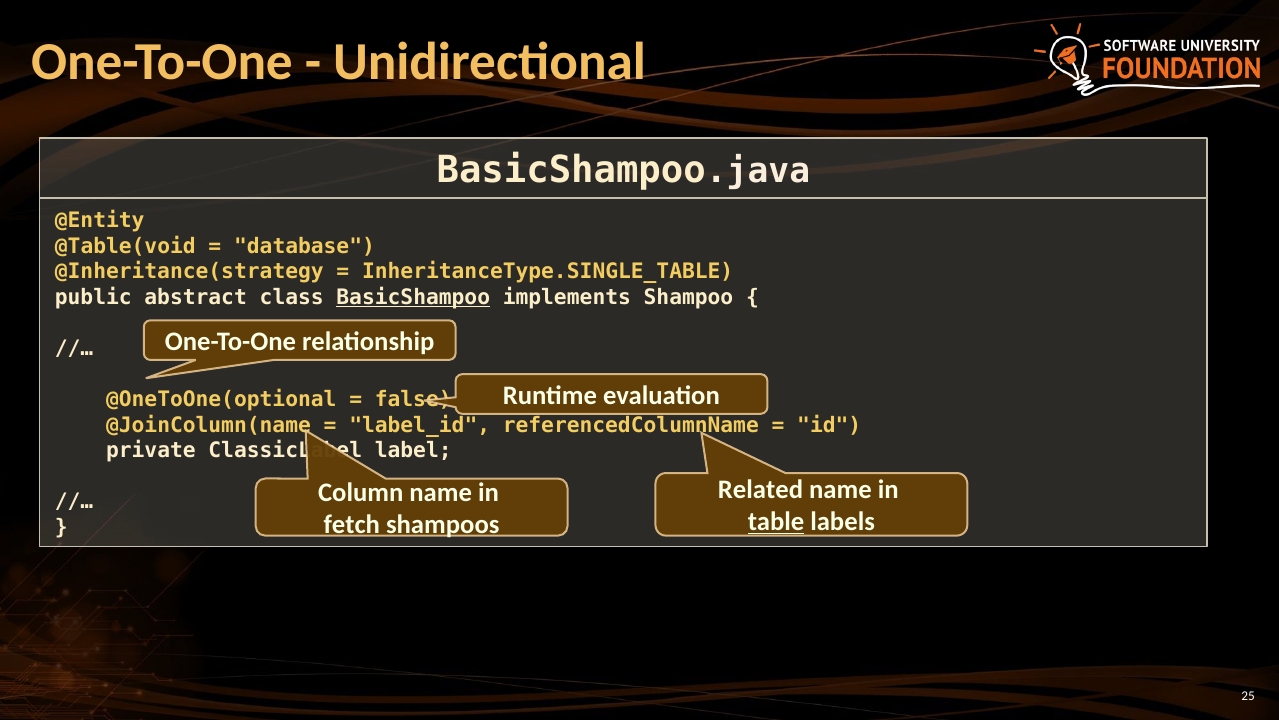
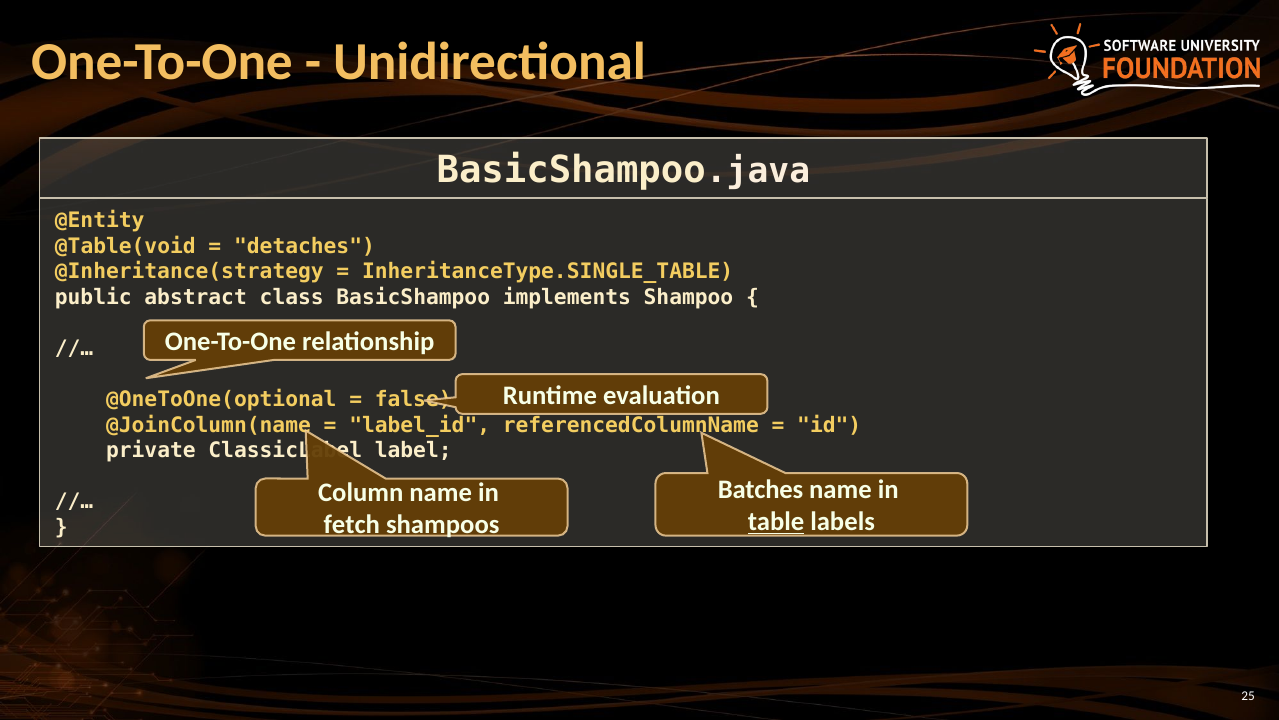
database: database -> detaches (305, 246)
BasicShampoo underline: present -> none (413, 297)
Related: Related -> Batches (761, 490)
